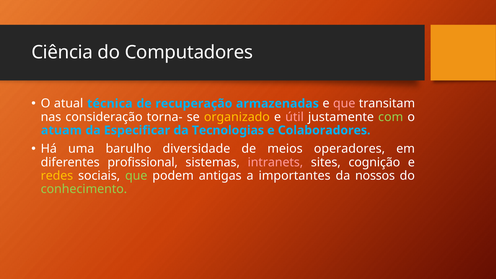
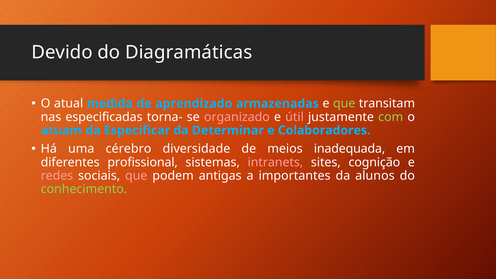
Ciência: Ciência -> Devido (62, 53)
Computadores: Computadores -> Diagramáticas (189, 53)
técnica: técnica -> medida (110, 104)
recuperação: recuperação -> aprendizado (194, 104)
que colour: pink -> light green (344, 104)
consideração: consideração -> especificadas (104, 117)
organizado colour: yellow -> pink (237, 117)
Tecnologias: Tecnologias -> Determinar (228, 130)
barulho: barulho -> cérebro (128, 149)
operadores: operadores -> inadequada (350, 149)
redes colour: yellow -> pink (57, 176)
que colour: light green -> pink (136, 176)
nossos: nossos -> alunos (375, 176)
